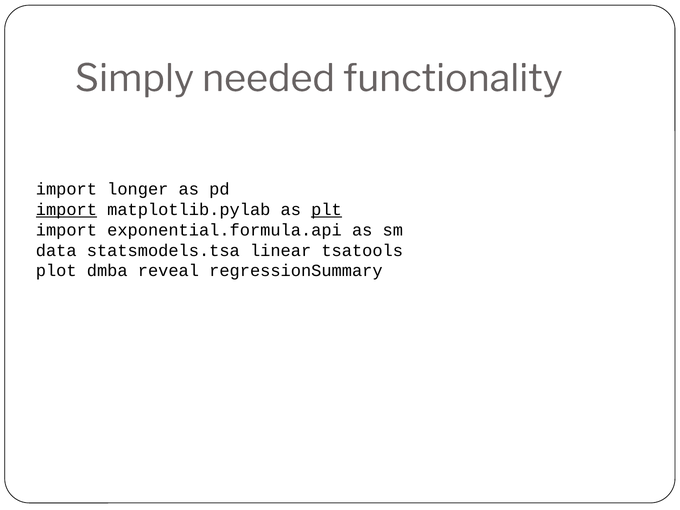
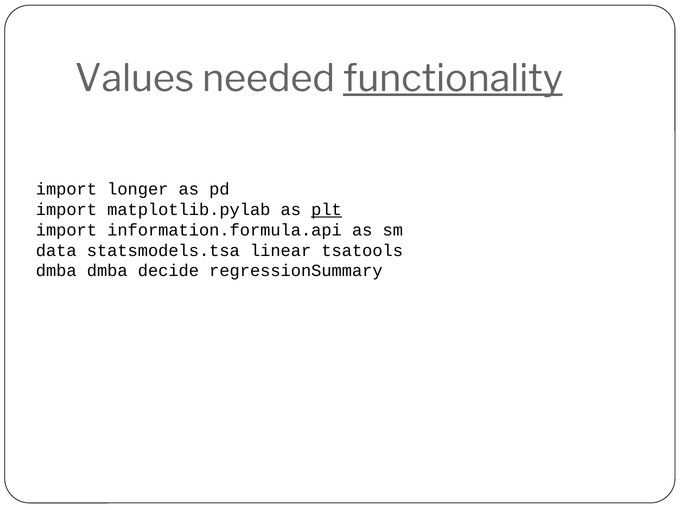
Simply: Simply -> Values (134, 79)
functionality underline: none -> present (453, 79)
import underline: present -> none (66, 210)
exponential.formula.api: exponential.formula.api -> information.formula.api (225, 230)
plot: plot -> dmba (56, 271)
reveal: reveal -> decide (168, 271)
